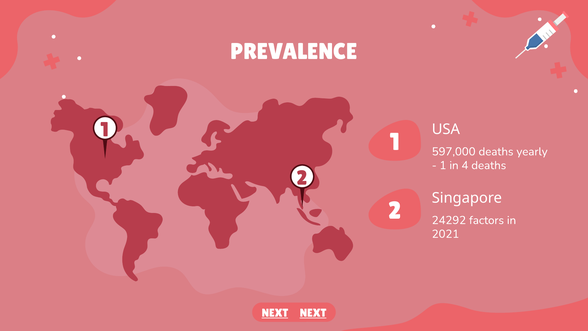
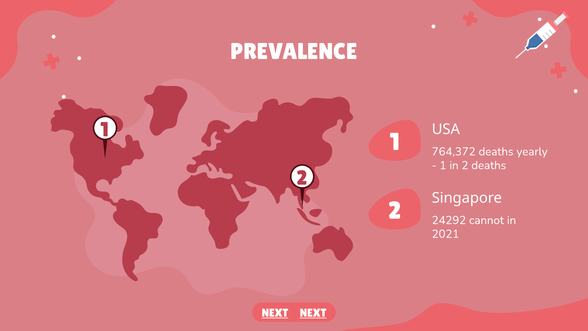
597,000: 597,000 -> 764,372 (454, 151)
in 4: 4 -> 2 (465, 165)
factors: factors -> cannot (486, 220)
